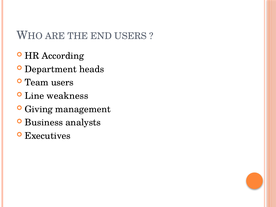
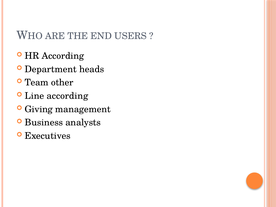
Team users: users -> other (62, 83)
Line weakness: weakness -> according (67, 96)
